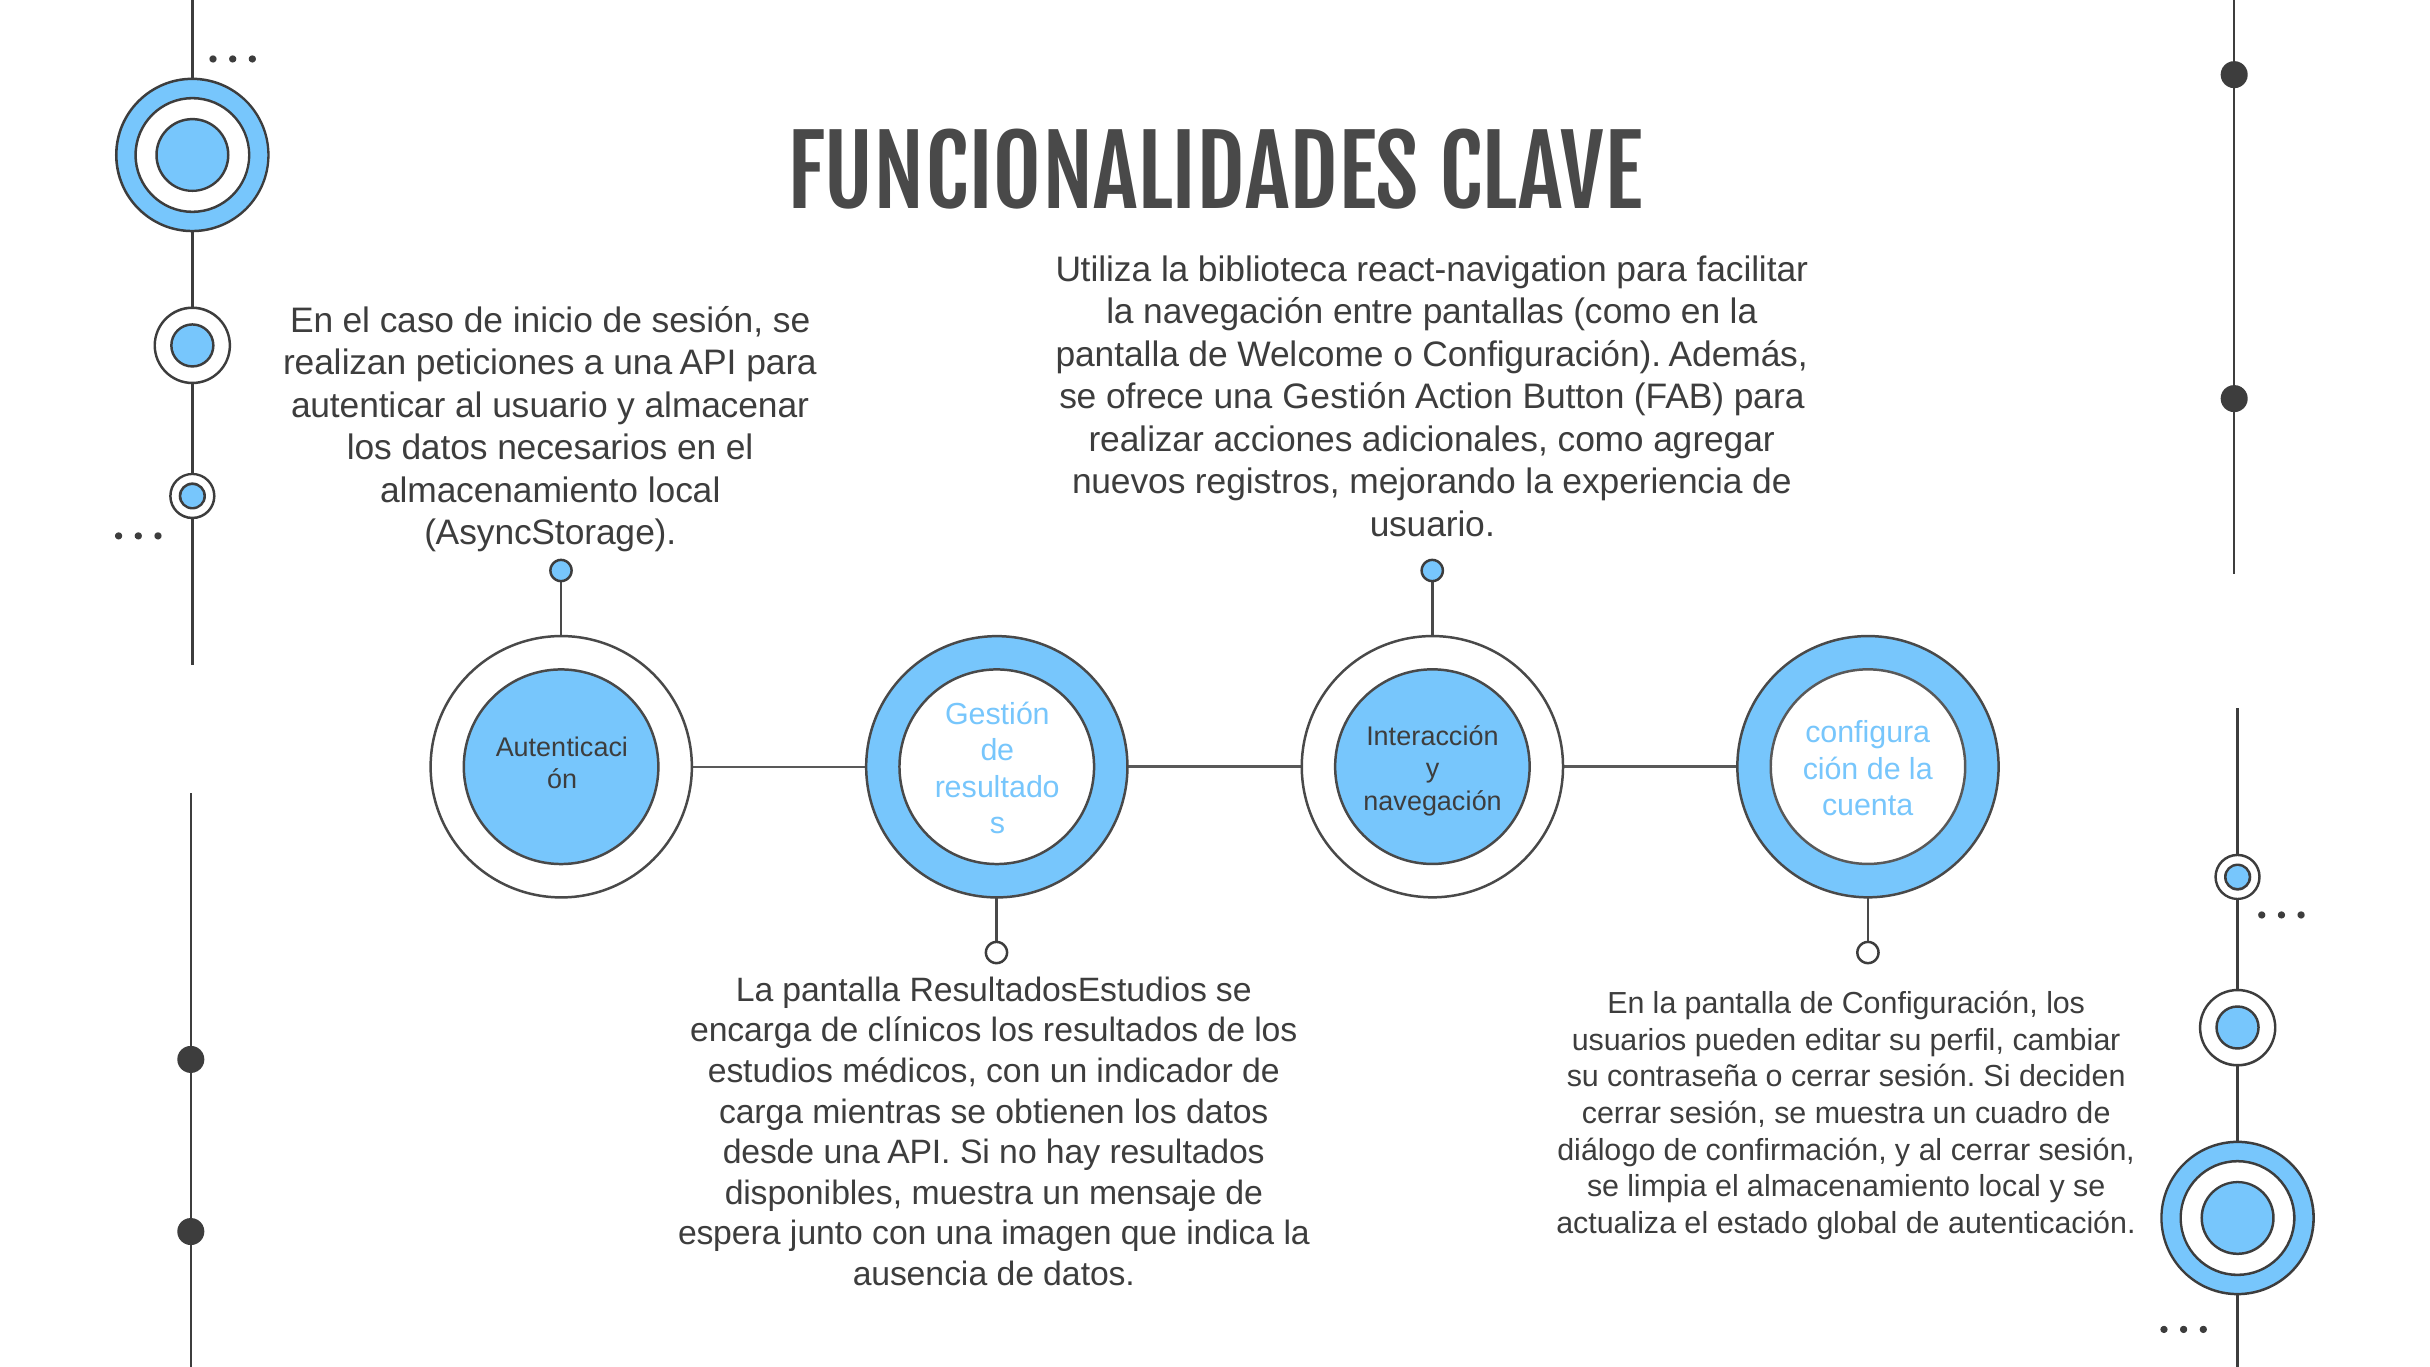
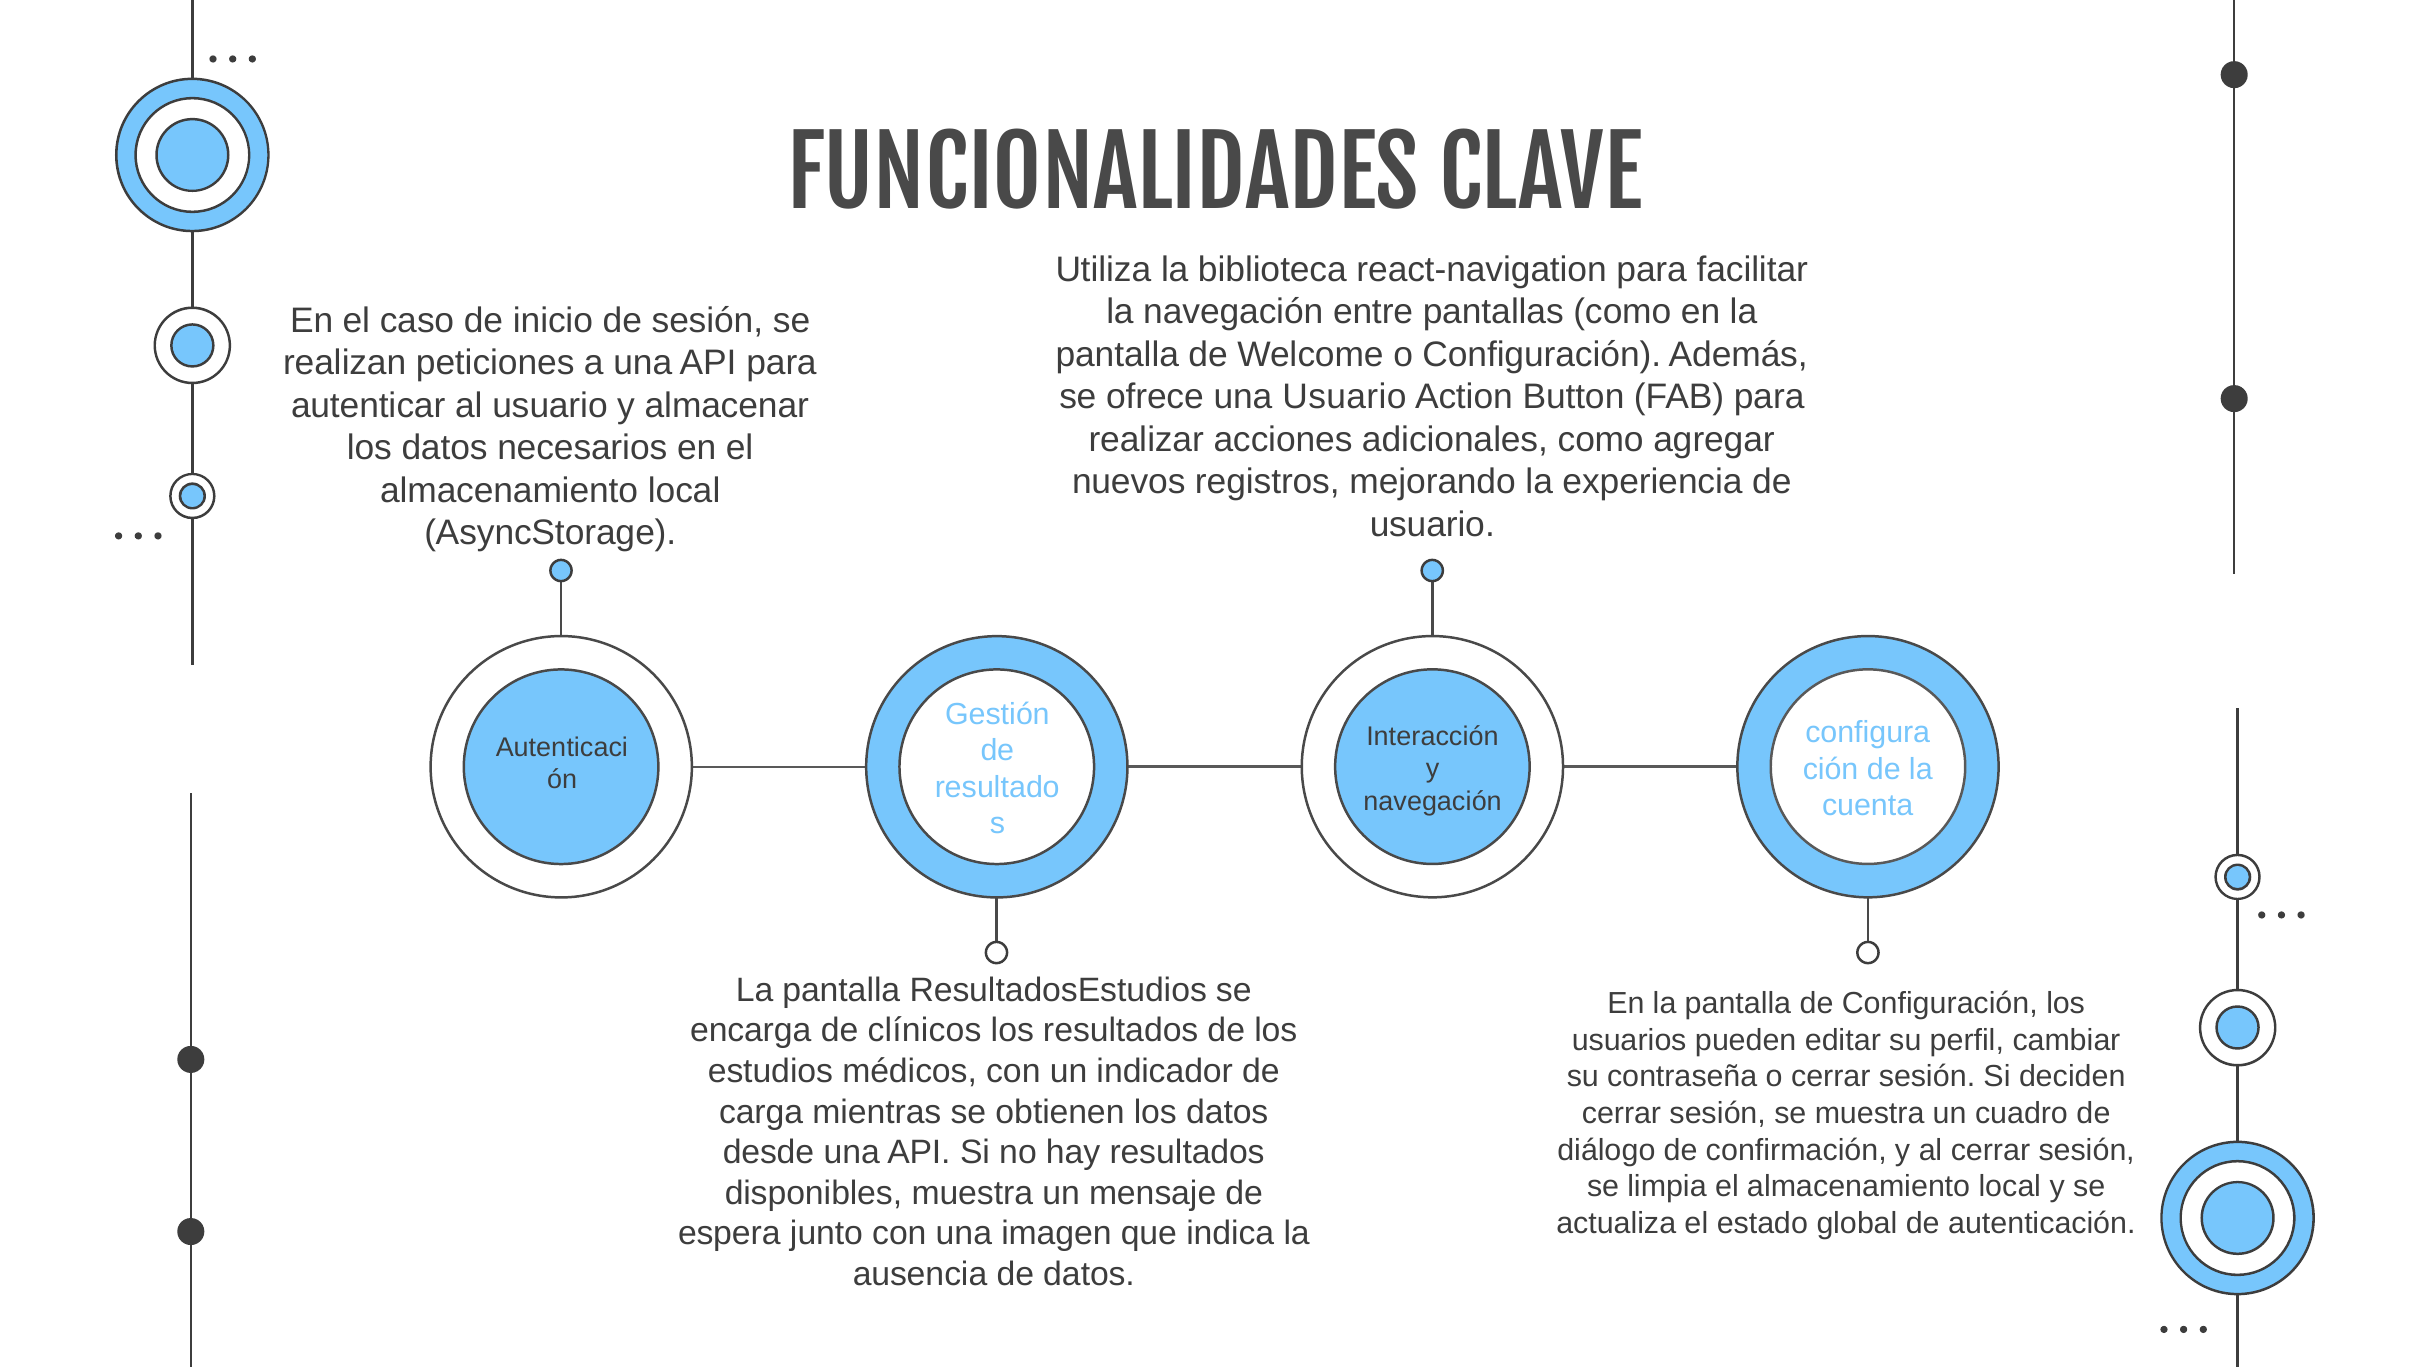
una Gestión: Gestión -> Usuario (1344, 397)
